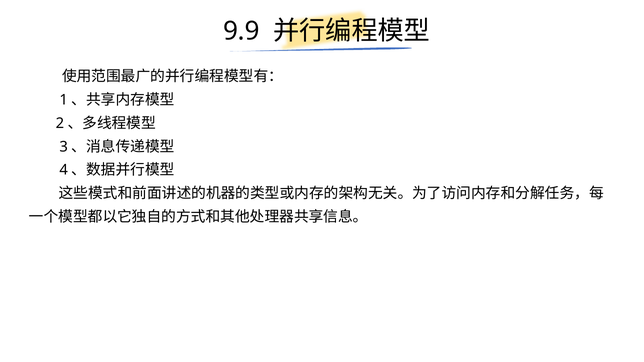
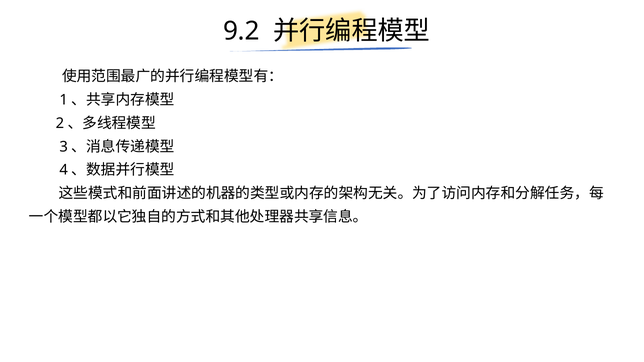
9.9: 9.9 -> 9.2 (241, 31)
